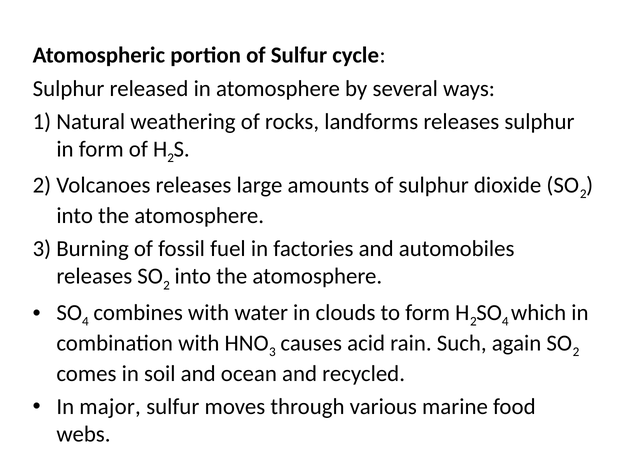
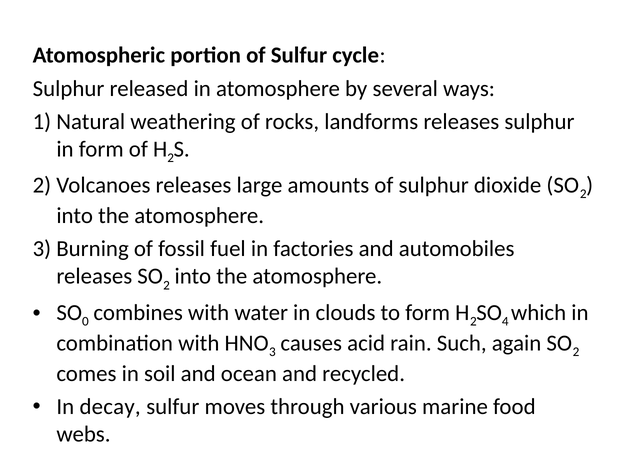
4: 4 -> 0 (85, 321)
major: major -> decay (110, 407)
